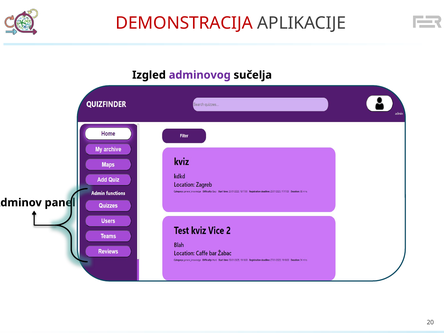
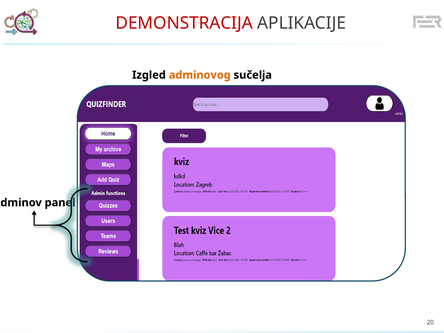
adminovog colour: purple -> orange (200, 75)
